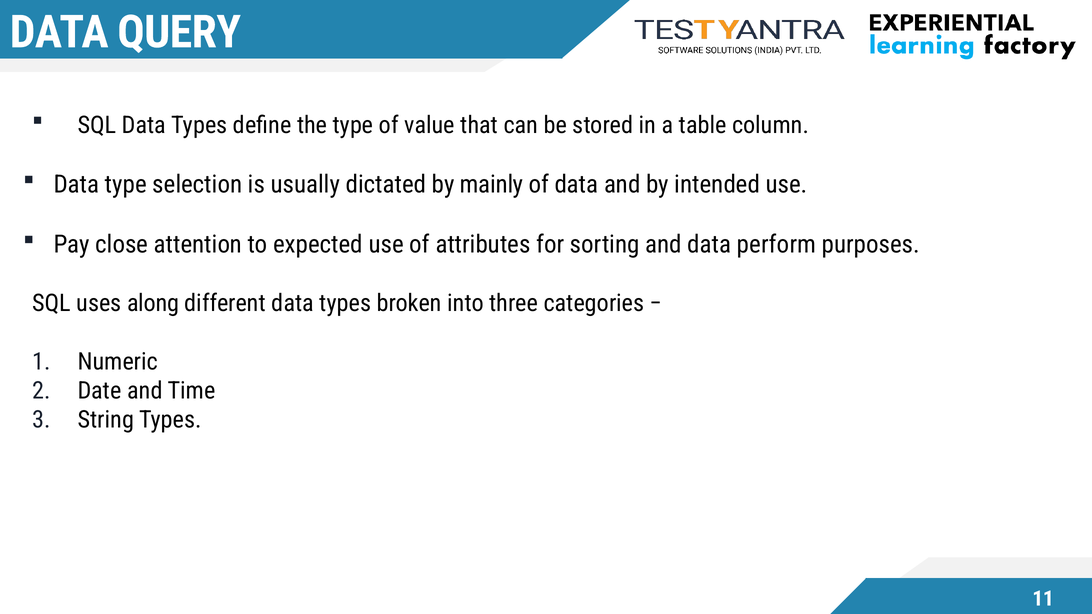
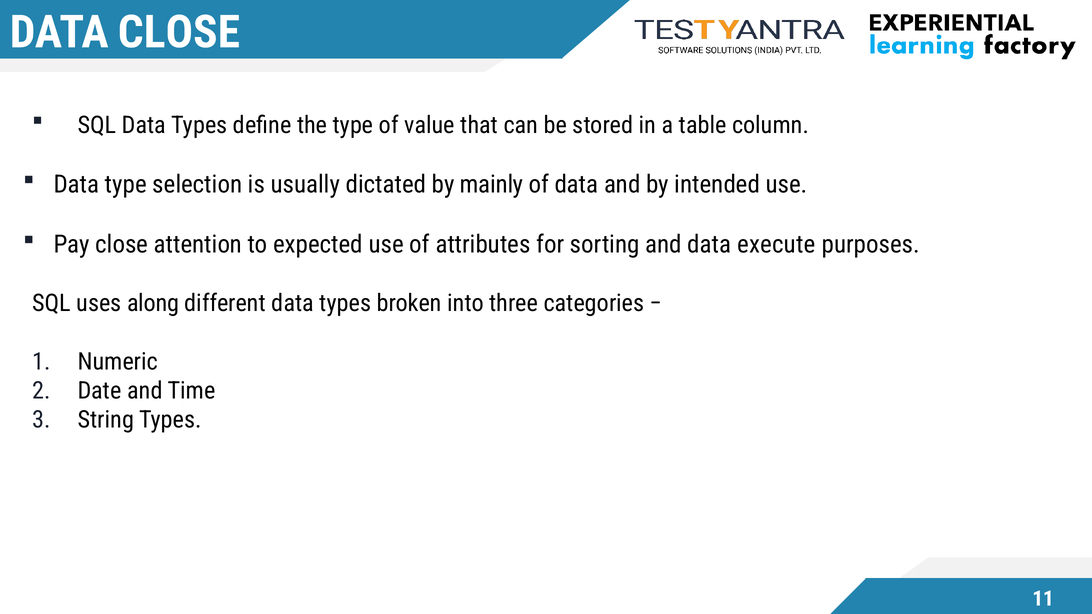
DATA QUERY: QUERY -> CLOSE (179, 32)
perform: perform -> execute (776, 245)
